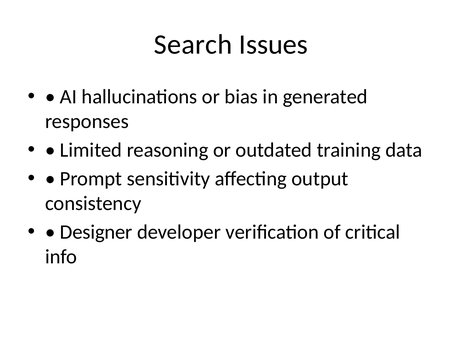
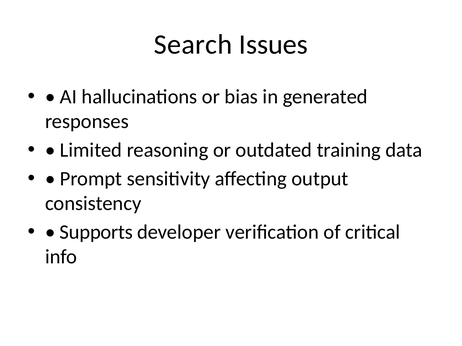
Designer: Designer -> Supports (96, 232)
